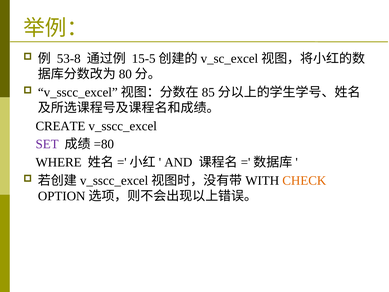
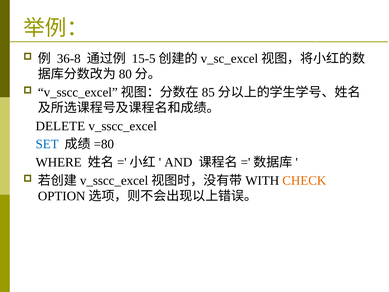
53-8: 53-8 -> 36-8 (69, 59)
CREATE: CREATE -> DELETE (60, 126)
SET colour: purple -> blue (47, 144)
